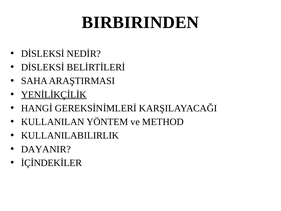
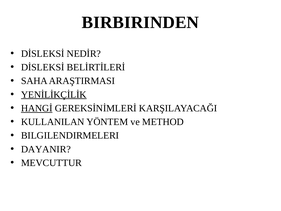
HANGİ underline: none -> present (37, 108)
KULLANILABILIRLIK: KULLANILABILIRLIK -> BILGILENDIRMELERI (70, 135)
İÇİNDEKİLER: İÇİNDEKİLER -> MEVCUTTUR (51, 163)
